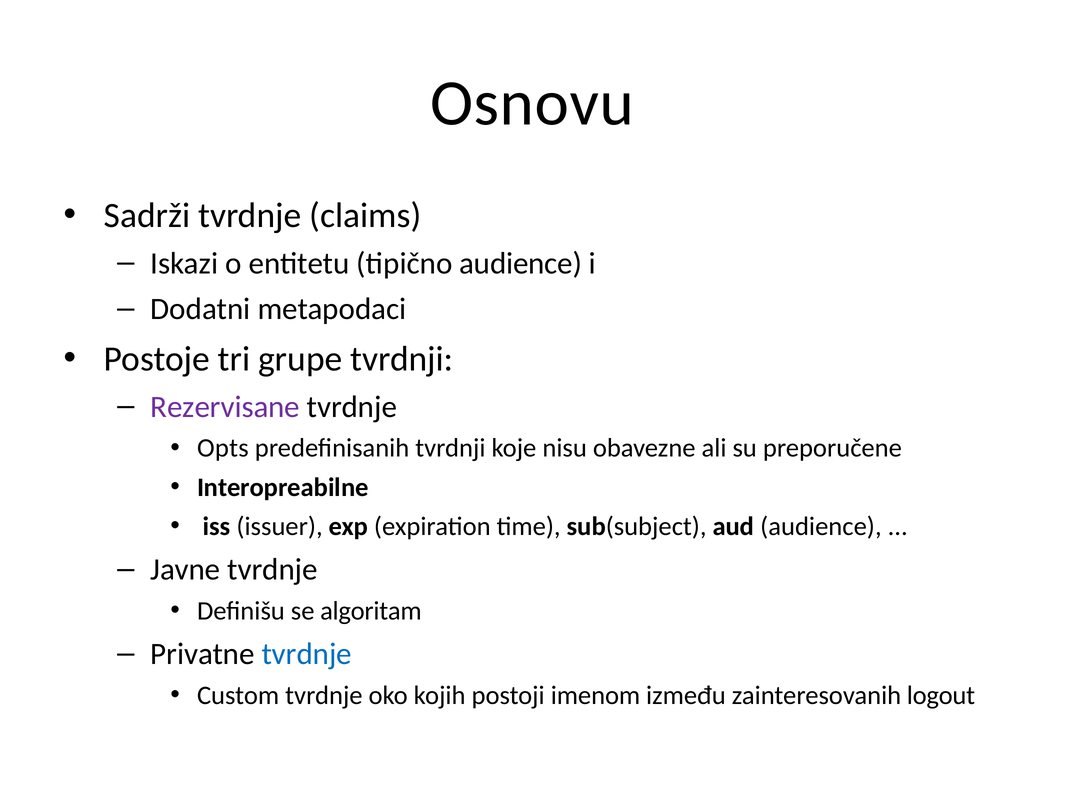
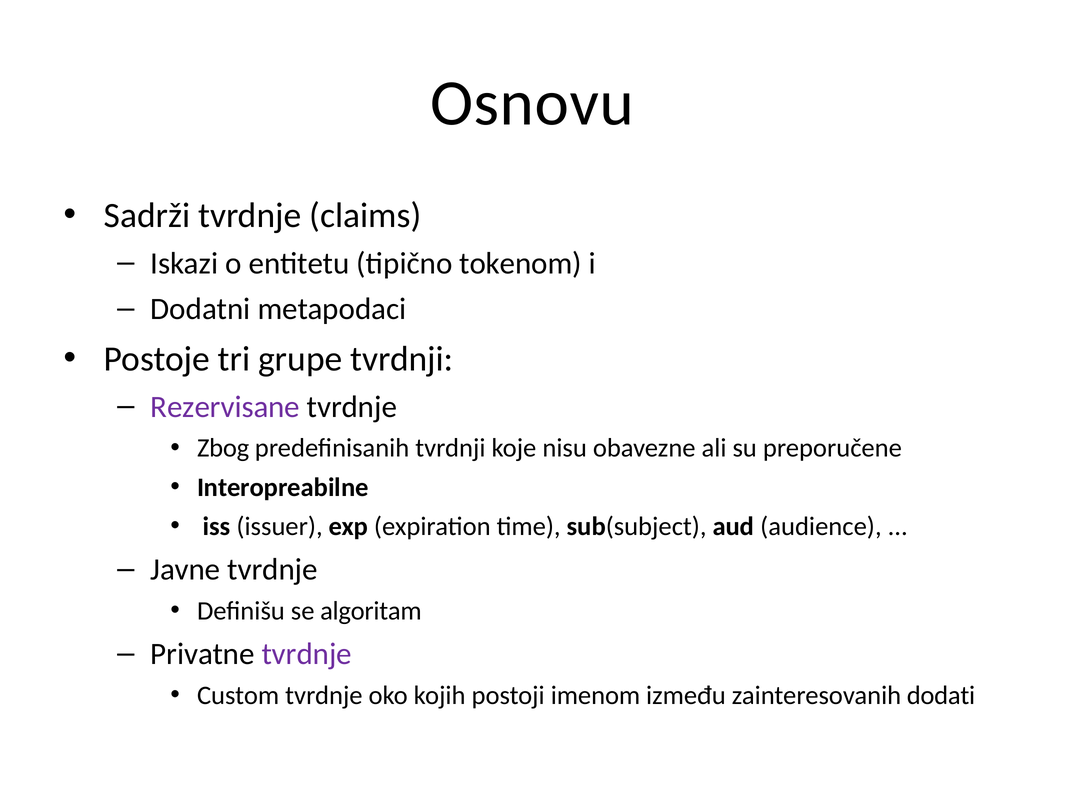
tipično audience: audience -> tokenom (521, 263)
Opts: Opts -> Zbog (223, 448)
tvrdnje colour: blue -> purple (307, 654)
logout: logout -> dodati (941, 695)
